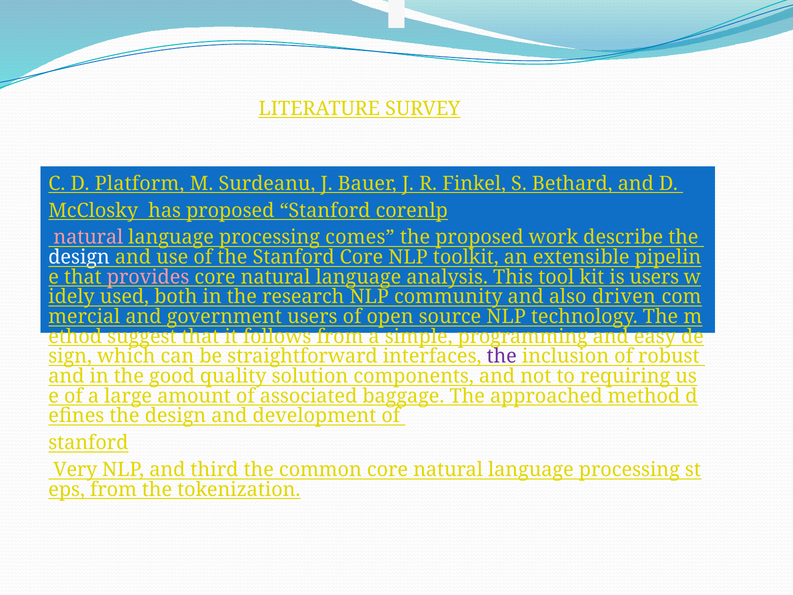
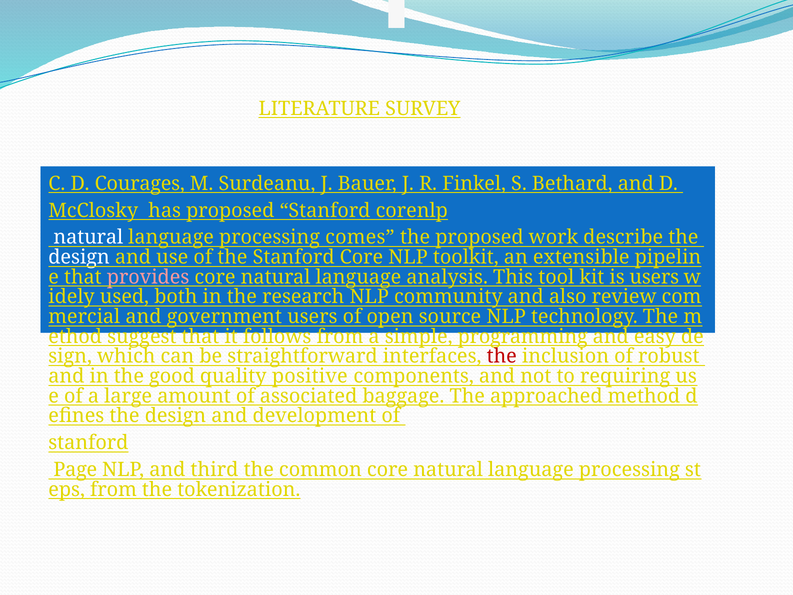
Platform: Platform -> Courages (140, 183)
natural colour: pink -> white (88, 237)
driven: driven -> review (624, 297)
the colour: purple -> red (502, 356)
solution: solution -> positive (310, 376)
Very: Very -> Page (75, 470)
